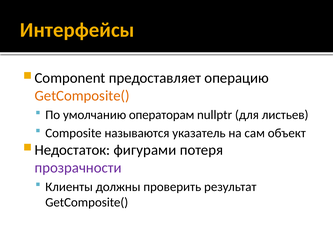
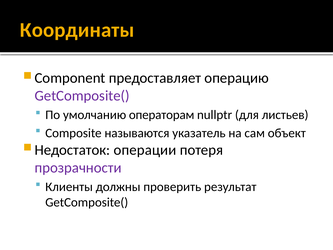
Интерфейсы: Интерфейсы -> Координаты (77, 30)
GetComposite( colour: orange -> purple (82, 96)
фигурами: фигурами -> операции (145, 150)
